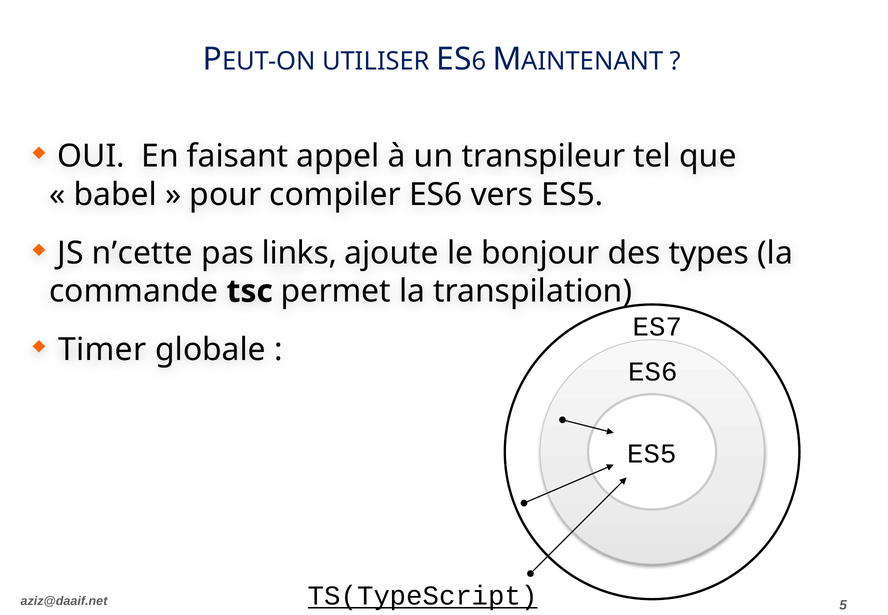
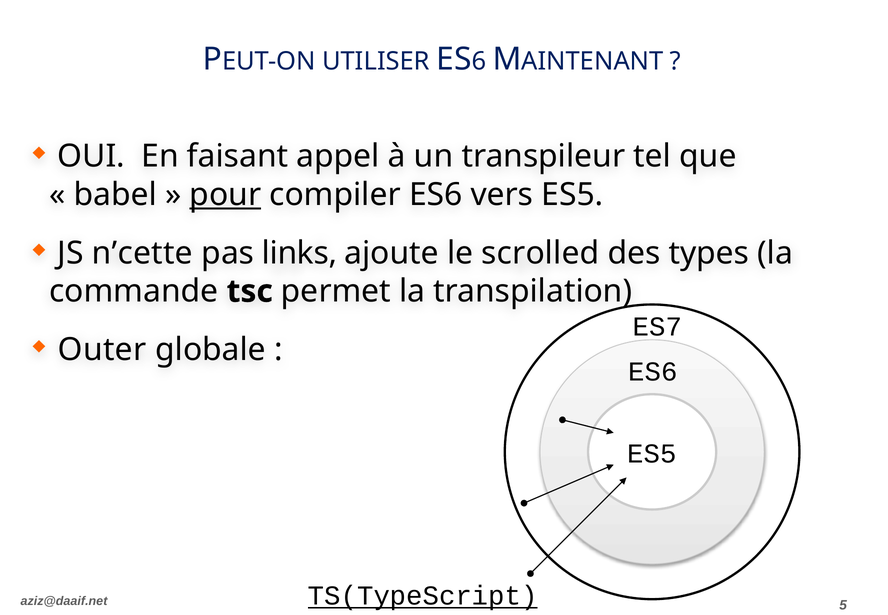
pour underline: none -> present (225, 195)
bonjour: bonjour -> scrolled (540, 253)
Timer: Timer -> Outer (102, 350)
